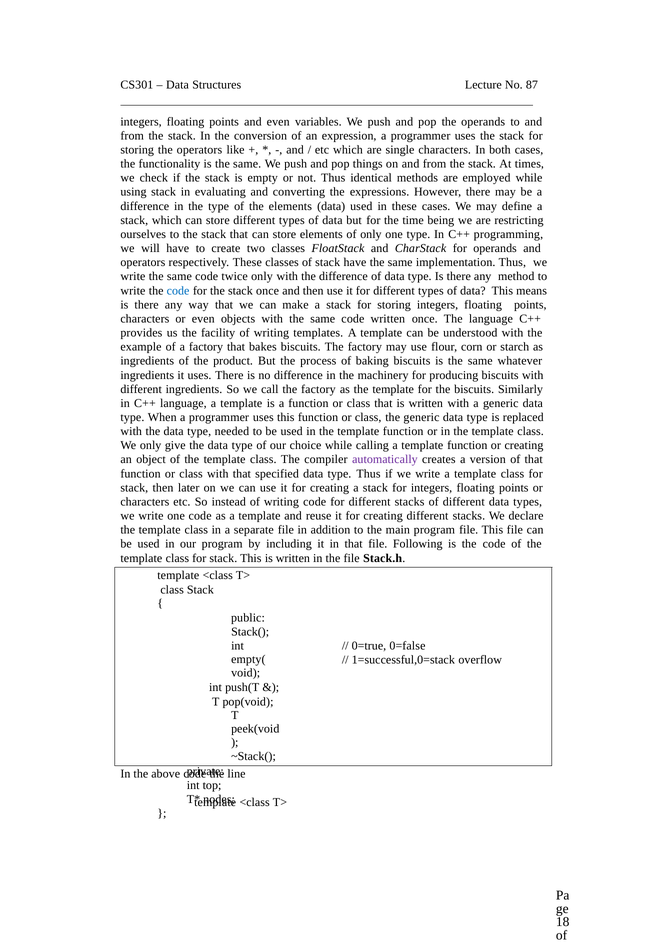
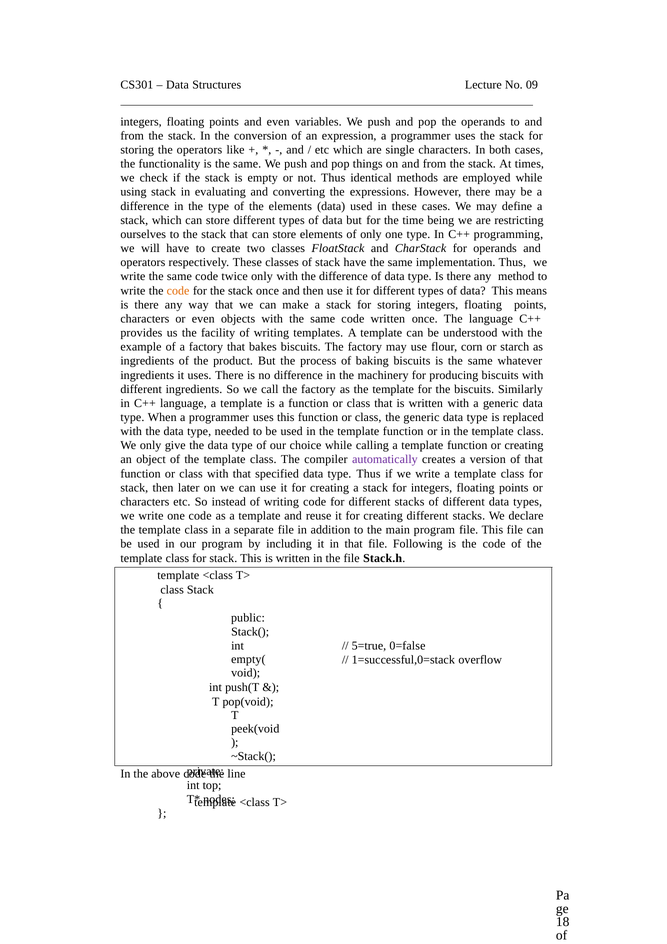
87: 87 -> 09 (532, 85)
code colour: blue -> orange (178, 291)
0=true: 0=true -> 5=true (369, 646)
